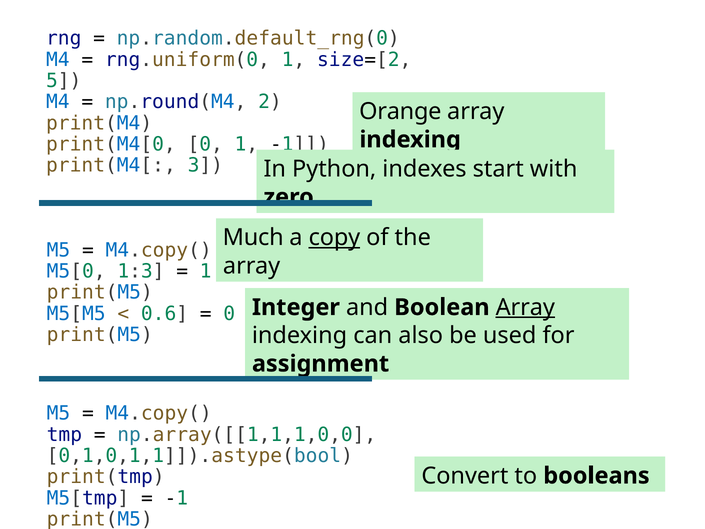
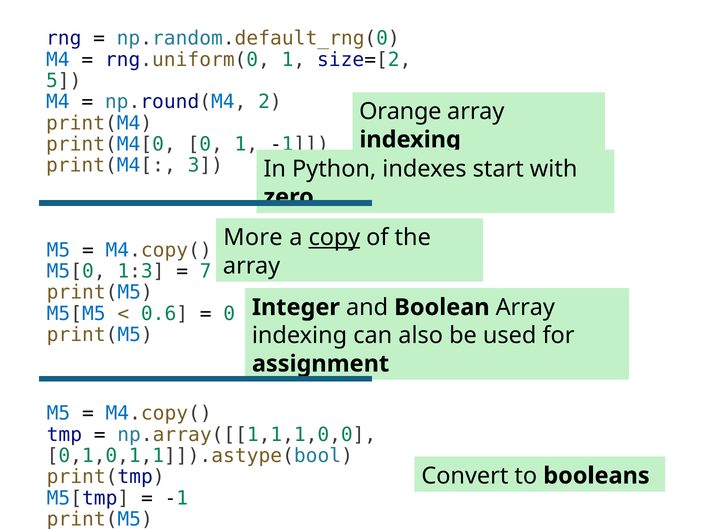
Much: Much -> More (253, 237)
1: 1 -> 7 (206, 271)
Array underline: present -> none (525, 307)
